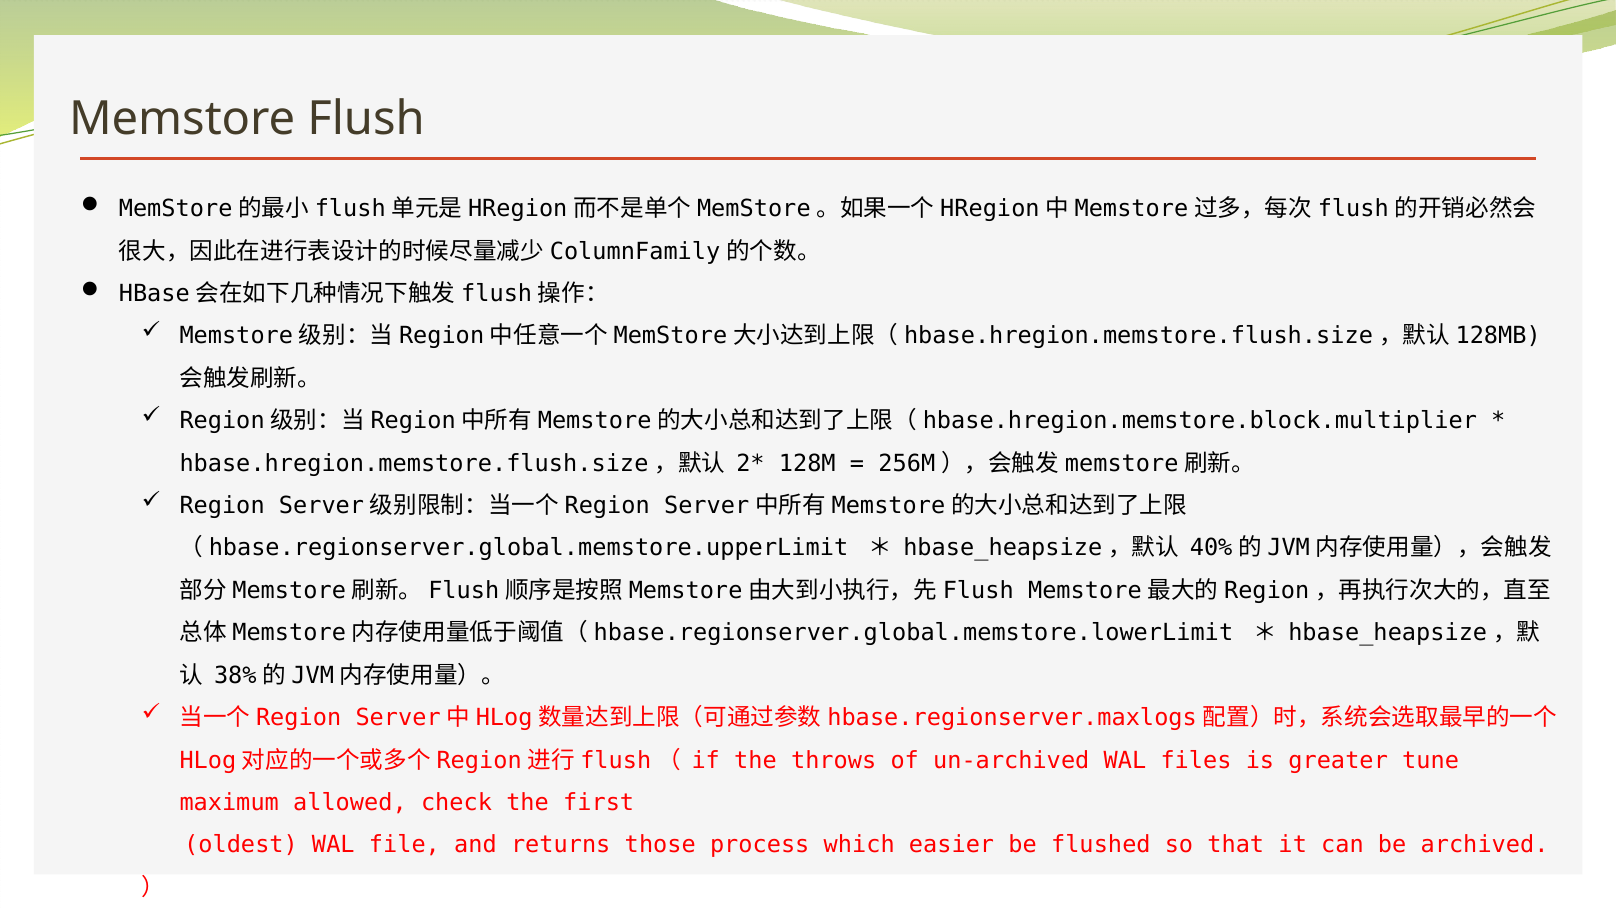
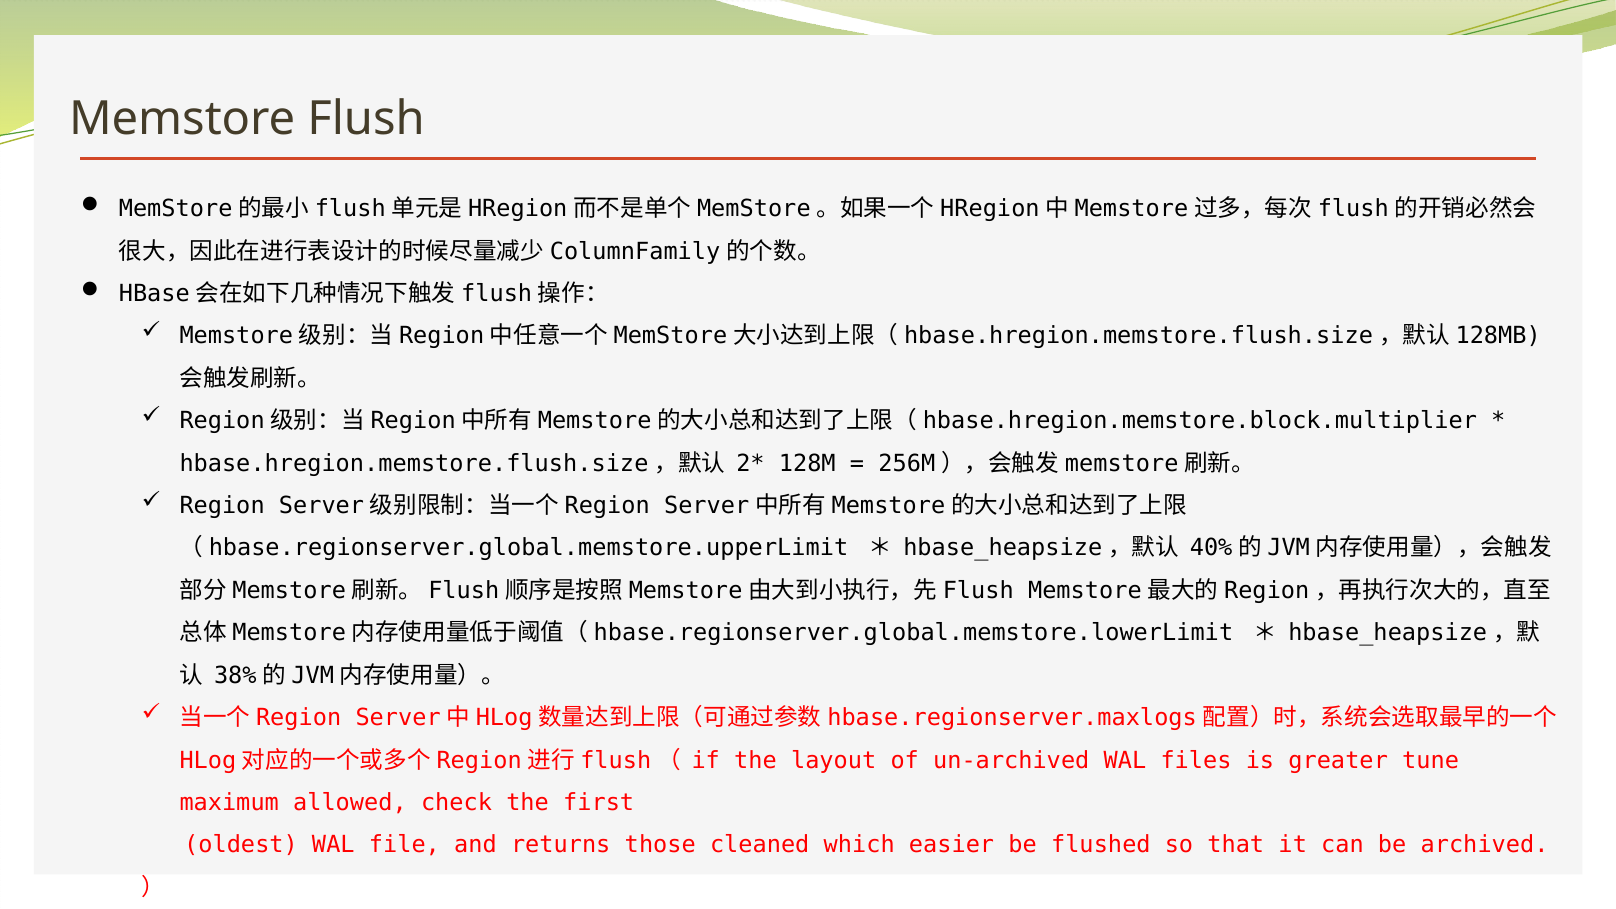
throws: throws -> layout (834, 760)
process: process -> cleaned (760, 845)
